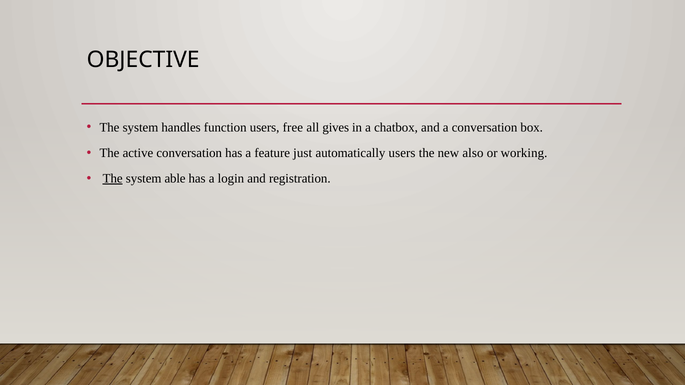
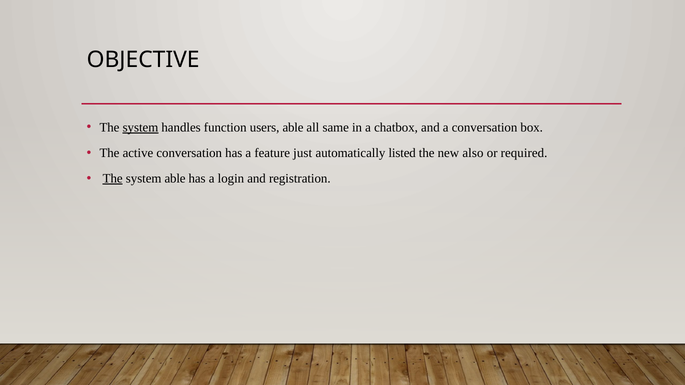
system underline: none -> present (140, 127)
users free: free -> able (293, 127)
gives: gives -> same (336, 127)
automatically users: users -> listed (402, 153)
working: working -> required (524, 153)
